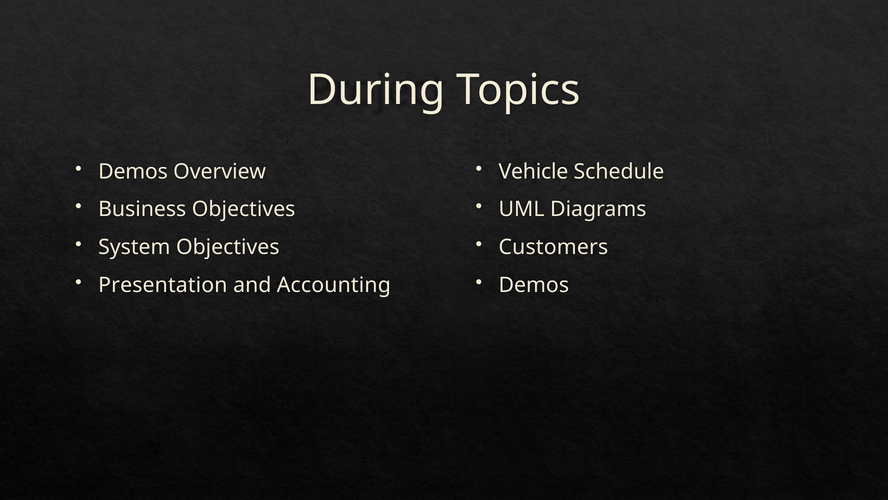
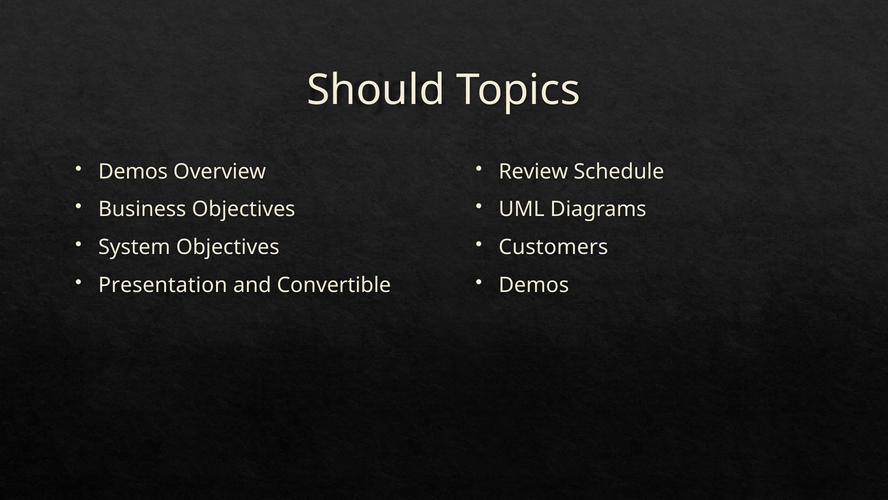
During: During -> Should (376, 90)
Vehicle: Vehicle -> Review (533, 171)
Accounting: Accounting -> Convertible (334, 285)
